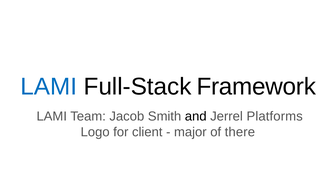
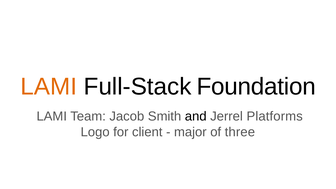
LAMI colour: blue -> orange (49, 87)
Framework: Framework -> Foundation (256, 87)
there: there -> three (240, 132)
